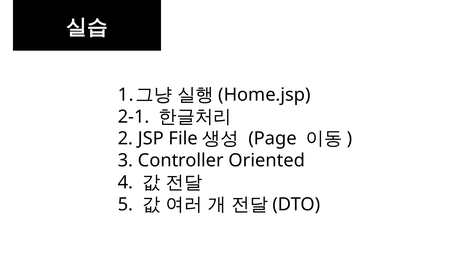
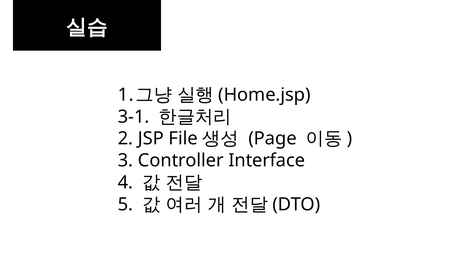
2-1: 2-1 -> 3-1 (134, 117)
Oriented: Oriented -> Interface (267, 161)
